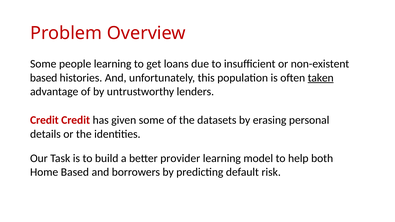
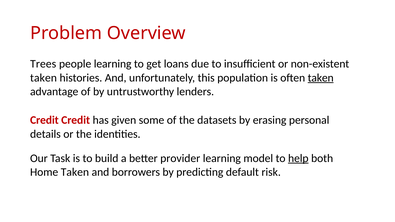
Some: Some -> Trees (43, 64)
based: based -> taken (43, 78)
help underline: none -> present (298, 158)
Home Based: Based -> Taken (75, 172)
